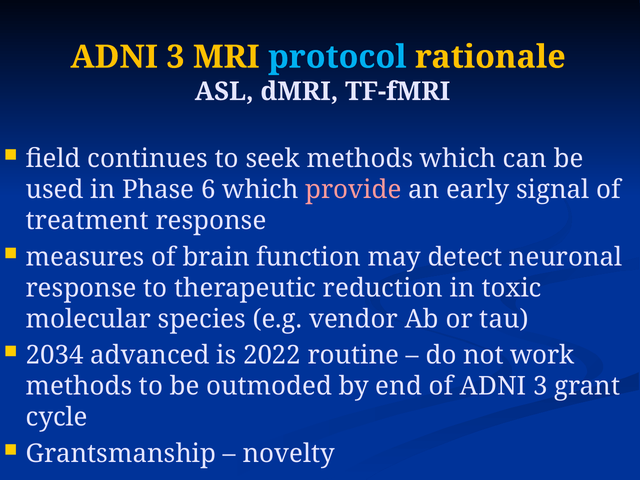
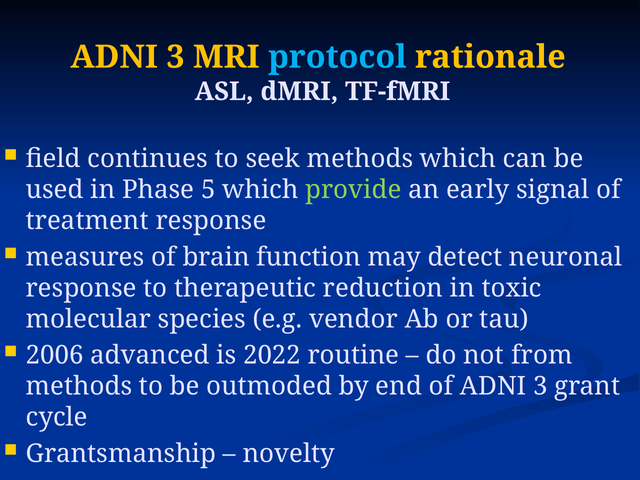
6: 6 -> 5 (208, 190)
provide colour: pink -> light green (353, 190)
2034: 2034 -> 2006 (55, 355)
work: work -> from (542, 355)
